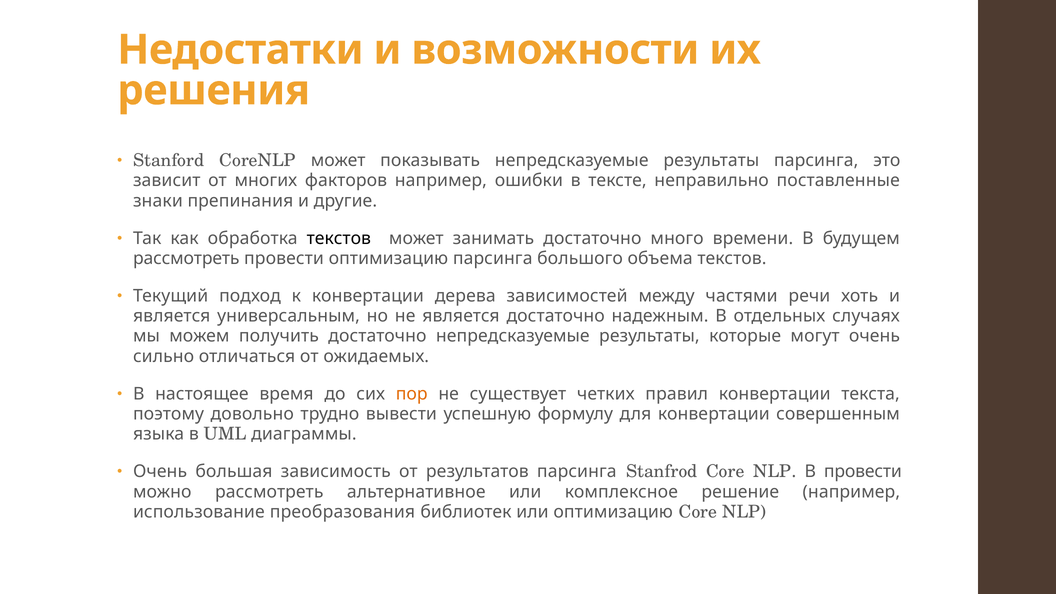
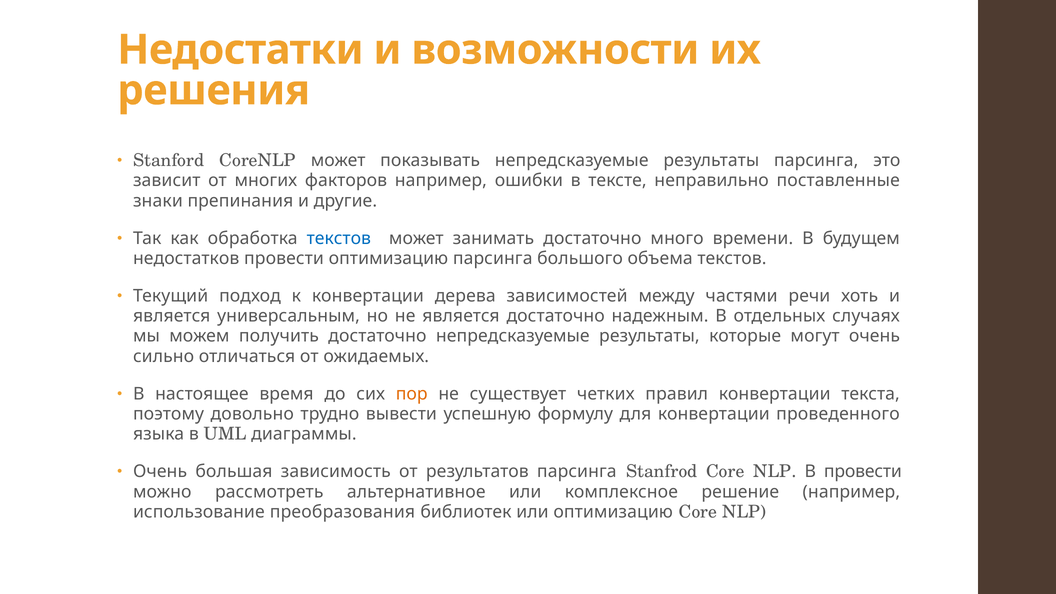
текстов colour: black -> blue (339, 238)
рассмотреть: рассмотреть -> недостатков (186, 258)
совершенным: совершенным -> проведенного (838, 414)
